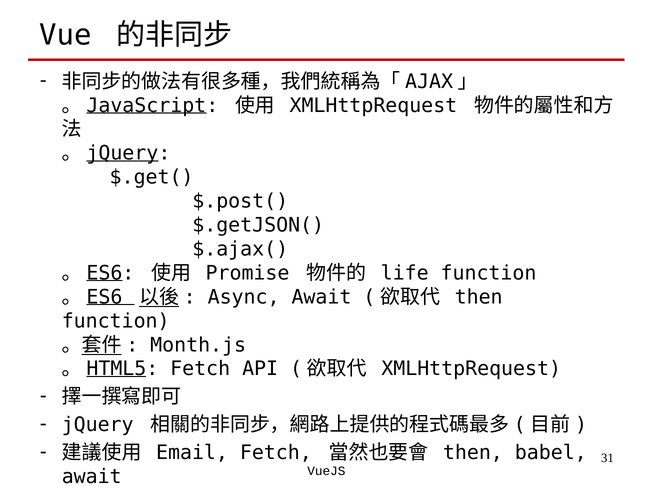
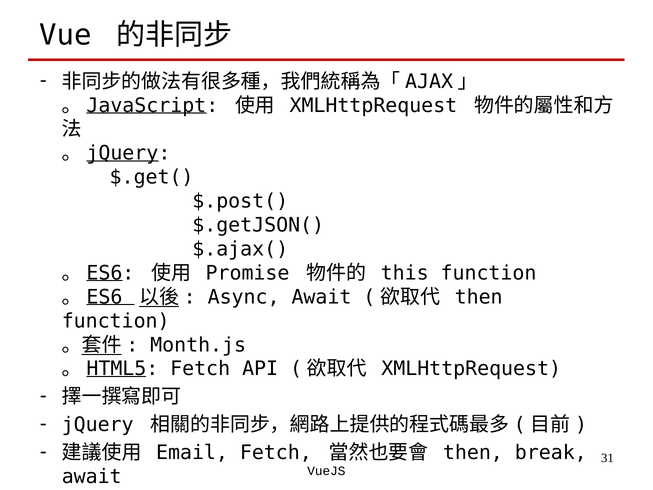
life: life -> this (405, 273)
babel: babel -> break (551, 452)
